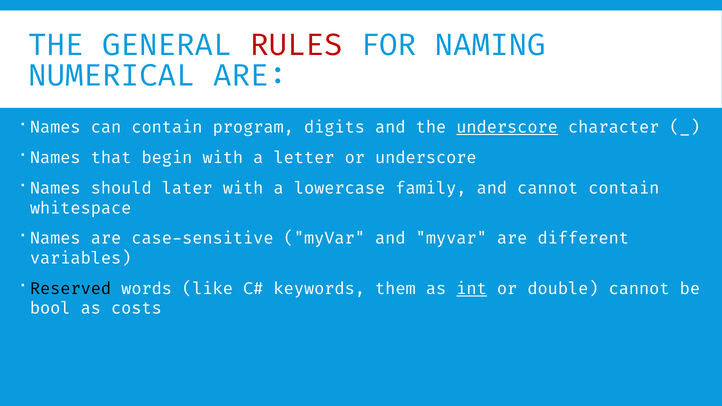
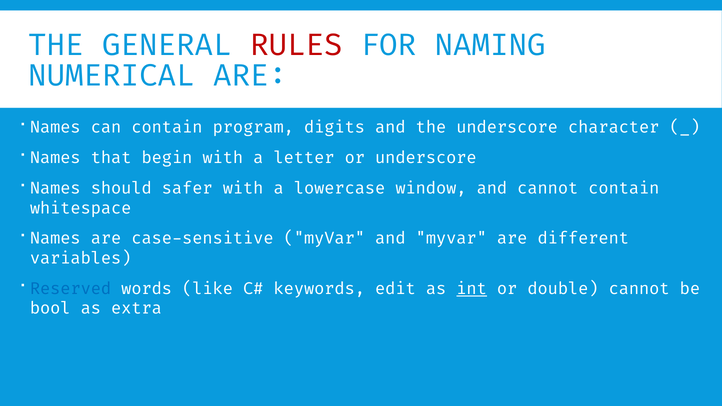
underscore underline: present -> none (507, 128)
later: later -> safer (187, 188)
family: family -> window (431, 188)
Reserved colour: black -> blue (71, 289)
them: them -> edit (395, 289)
costs: costs -> extra (136, 309)
